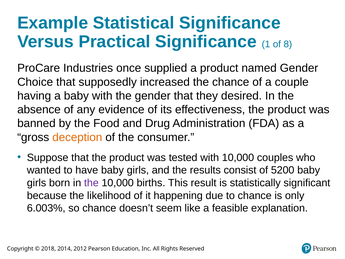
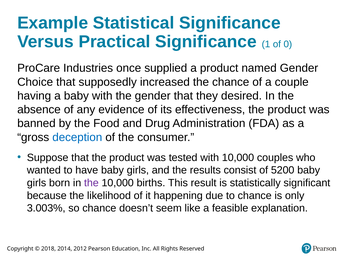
8: 8 -> 0 (288, 44)
deception colour: orange -> blue (77, 137)
6.003%: 6.003% -> 3.003% (46, 208)
